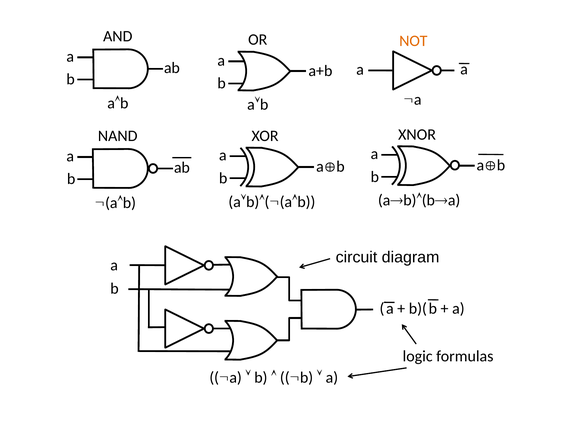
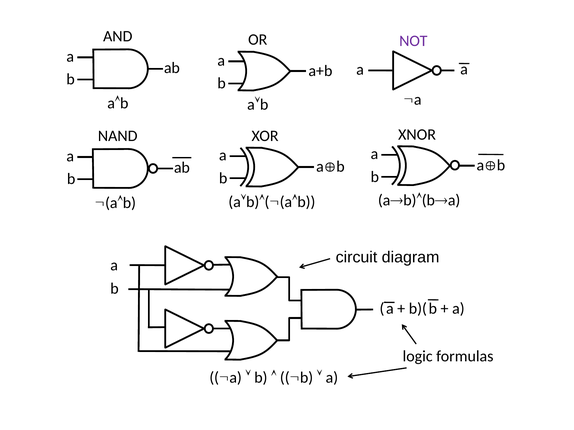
NOT colour: orange -> purple (413, 41)
